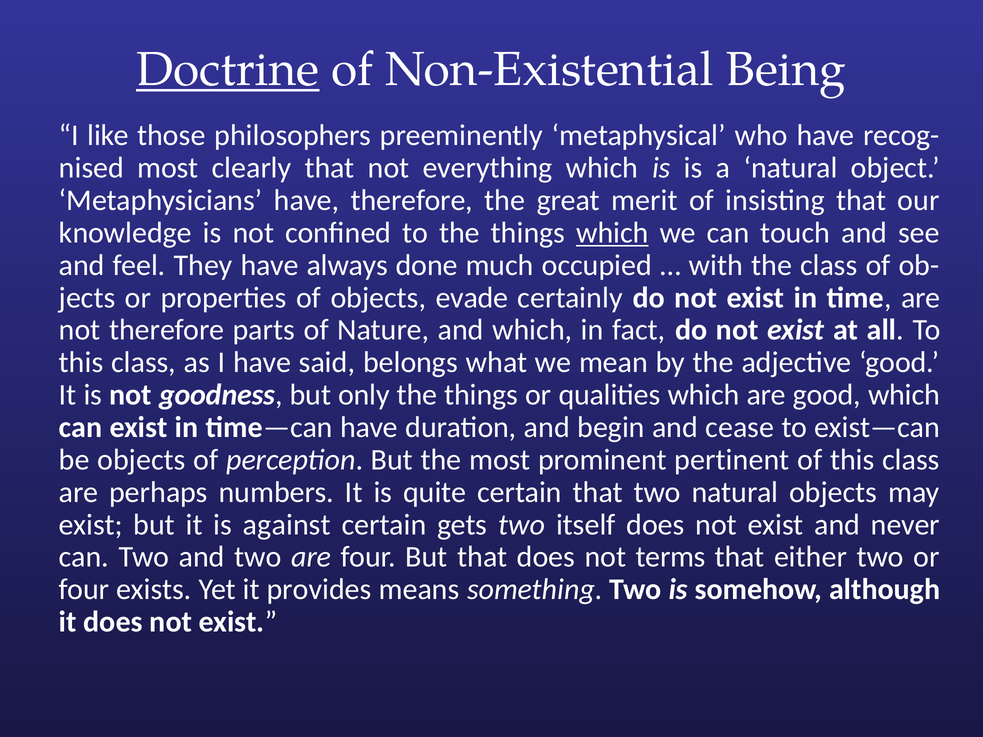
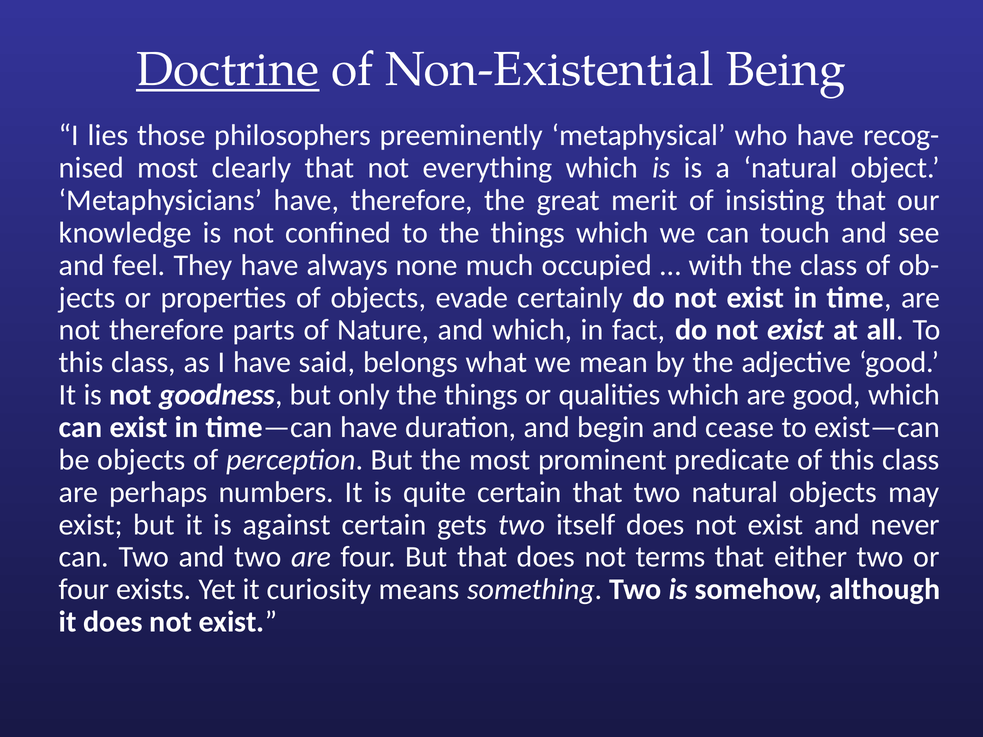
like: like -> lies (108, 136)
which underline: present -> none (612, 233)
done: done -> none (427, 265)
pertinent: pertinent -> predicate (732, 460)
provides: provides -> curiosity (319, 590)
